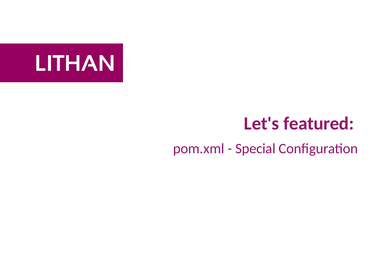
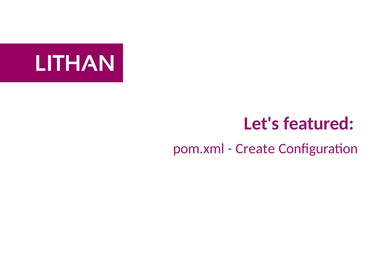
Special: Special -> Create (255, 149)
